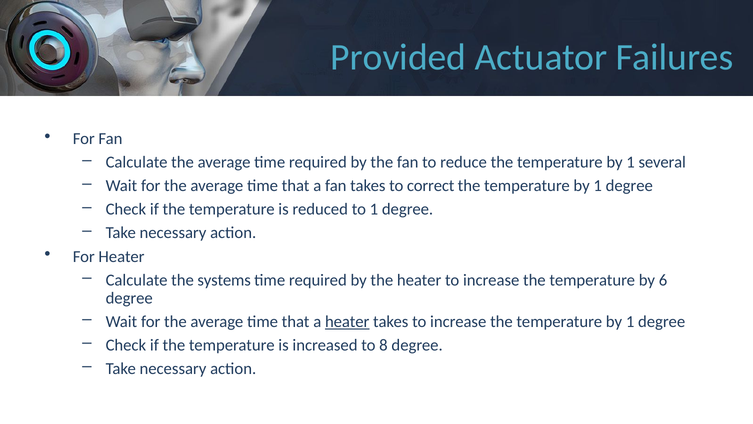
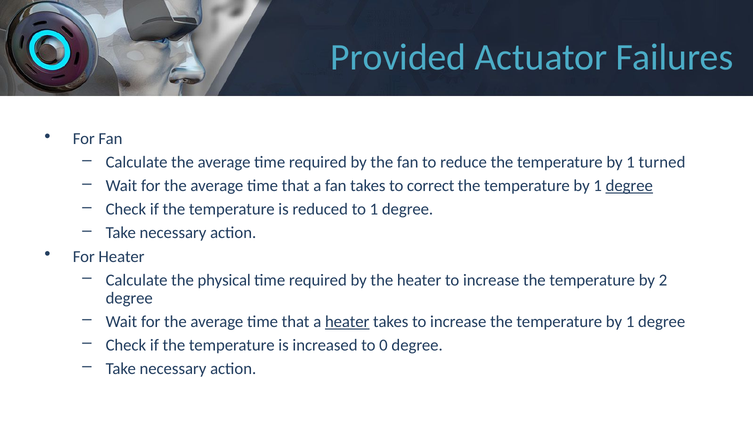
several: several -> turned (662, 162)
degree underline: none -> present (629, 186)
systems: systems -> physical (224, 280)
6: 6 -> 2 (663, 280)
8: 8 -> 0 (383, 345)
